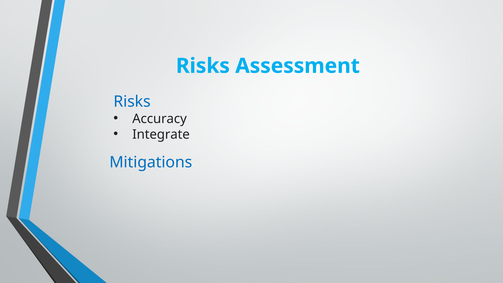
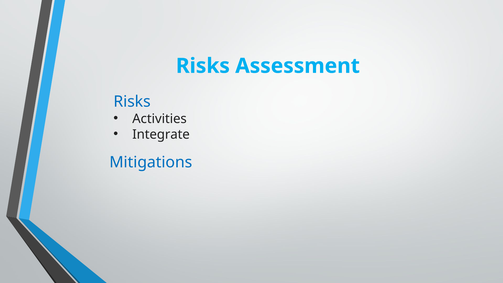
Accuracy: Accuracy -> Activities (160, 119)
